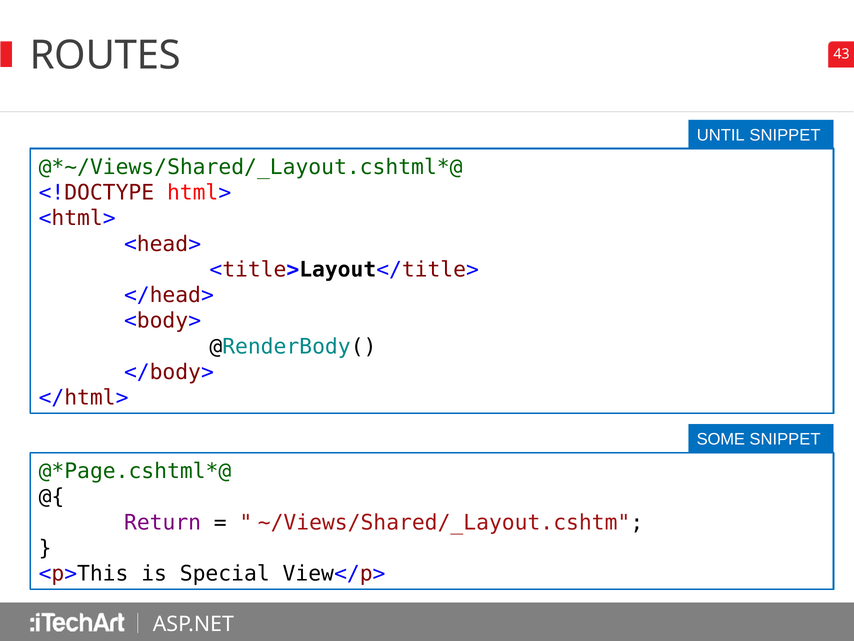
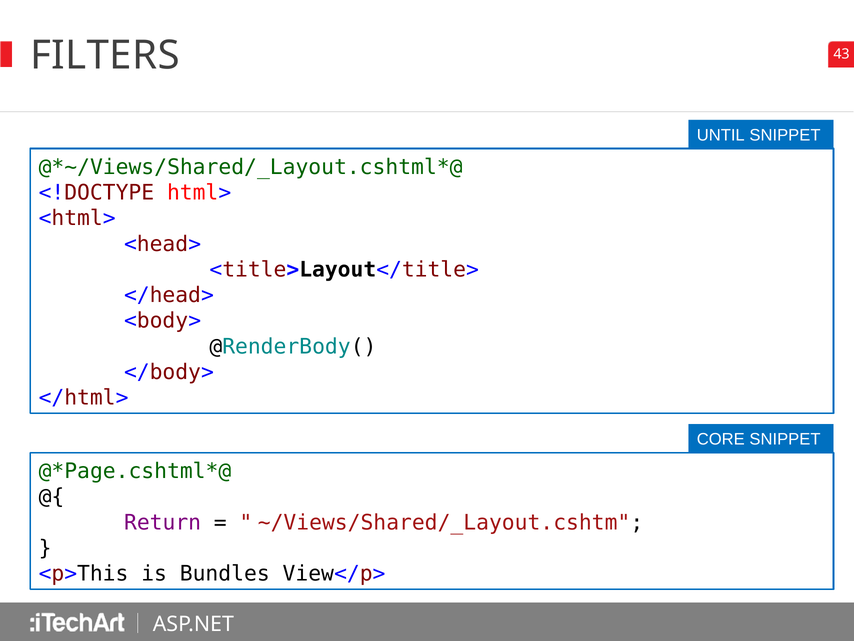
ROUTES: ROUTES -> FILTERS (105, 56)
SOME: SOME -> CORE (721, 439)
Special: Special -> Bundles (225, 573)
